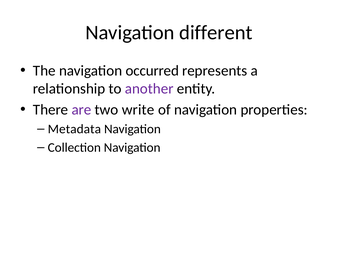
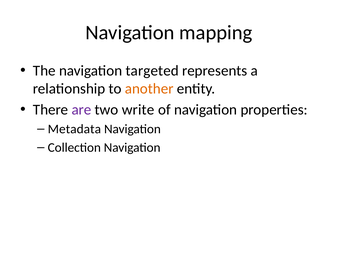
different: different -> mapping (216, 33)
occurred: occurred -> targeted (152, 71)
another colour: purple -> orange (149, 89)
